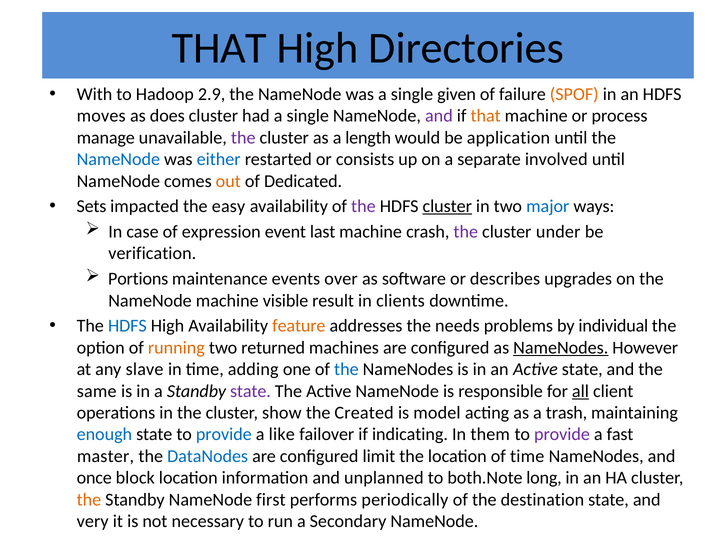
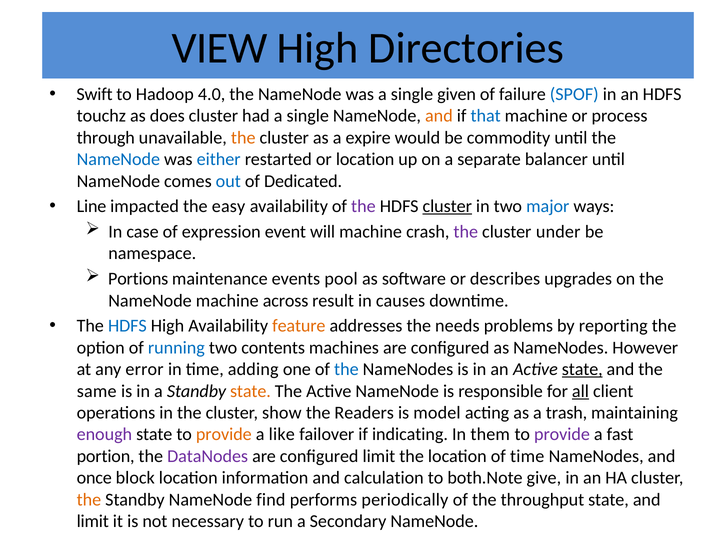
THAT: THAT -> VIEW (219, 48)
With: With -> Swift (95, 94)
2.9: 2.9 -> 4.0 (212, 94)
SPOF colour: orange -> blue (574, 94)
moves: moves -> touchz (101, 116)
and colour: purple -> orange (439, 116)
that colour: orange -> blue (486, 116)
manage: manage -> through (106, 138)
the colour: purple -> orange (243, 138)
length: length -> expire (368, 138)
application: application -> commodity (509, 138)
or consists: consists -> location (365, 159)
involved: involved -> balancer (556, 159)
out colour: orange -> blue (228, 181)
Sets: Sets -> Line (91, 206)
last: last -> will (323, 232)
verification: verification -> namespace (152, 253)
over: over -> pool (341, 279)
visible: visible -> across (286, 301)
clients: clients -> causes (401, 301)
individual: individual -> reporting (613, 326)
running colour: orange -> blue (176, 348)
returned: returned -> contents (273, 348)
NameNodes underline: present -> none (561, 348)
slave: slave -> error (145, 369)
state underline: none -> present (582, 369)
state colour: purple -> orange (250, 391)
Created: Created -> Readers (364, 413)
enough colour: blue -> purple (104, 434)
provide colour: blue -> orange (224, 434)
master: master -> portion (106, 456)
DataNodes colour: blue -> purple (208, 456)
unplanned: unplanned -> calculation (384, 478)
long: long -> give (544, 478)
first: first -> find (271, 500)
destination: destination -> throughput (542, 500)
very: very -> limit (93, 521)
